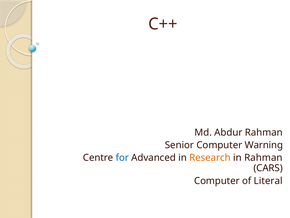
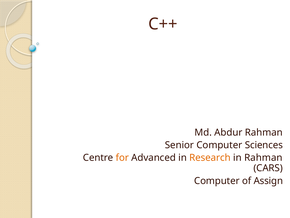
Warning: Warning -> Sciences (264, 145)
for colour: blue -> orange (122, 157)
Literal: Literal -> Assign (268, 180)
